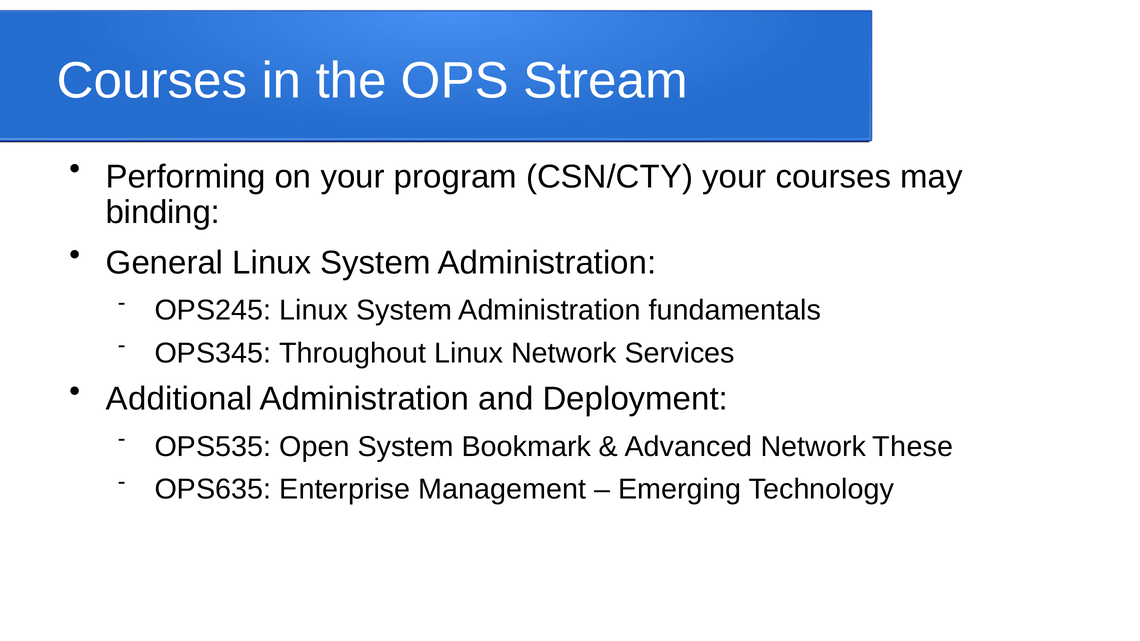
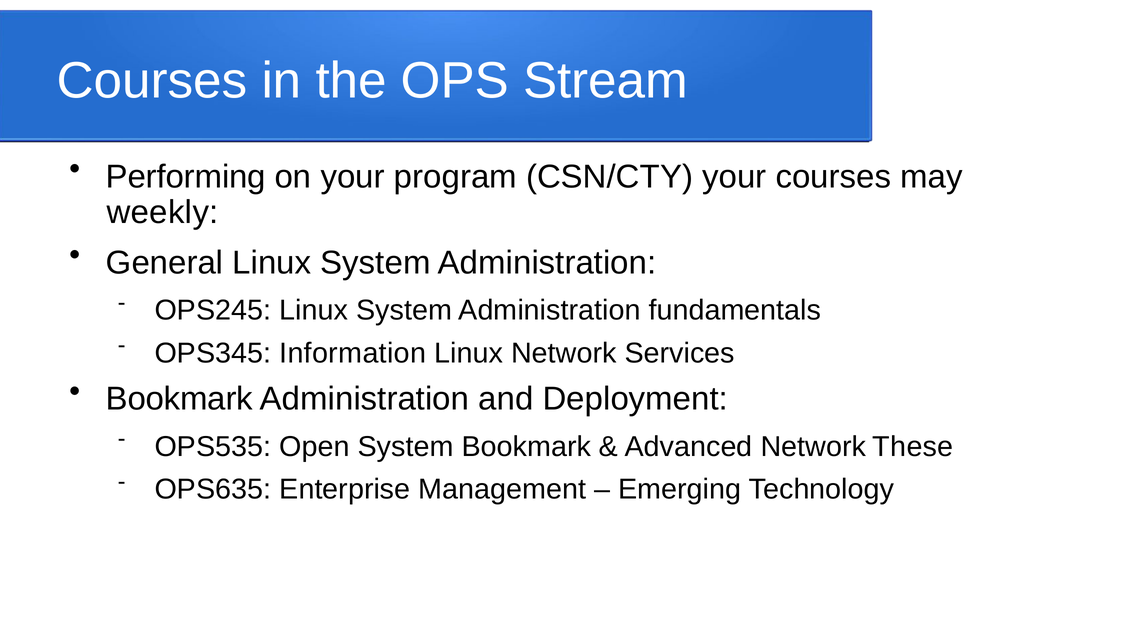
binding: binding -> weekly (163, 212)
Throughout: Throughout -> Information (353, 353)
Additional: Additional -> Bookmark (179, 399)
